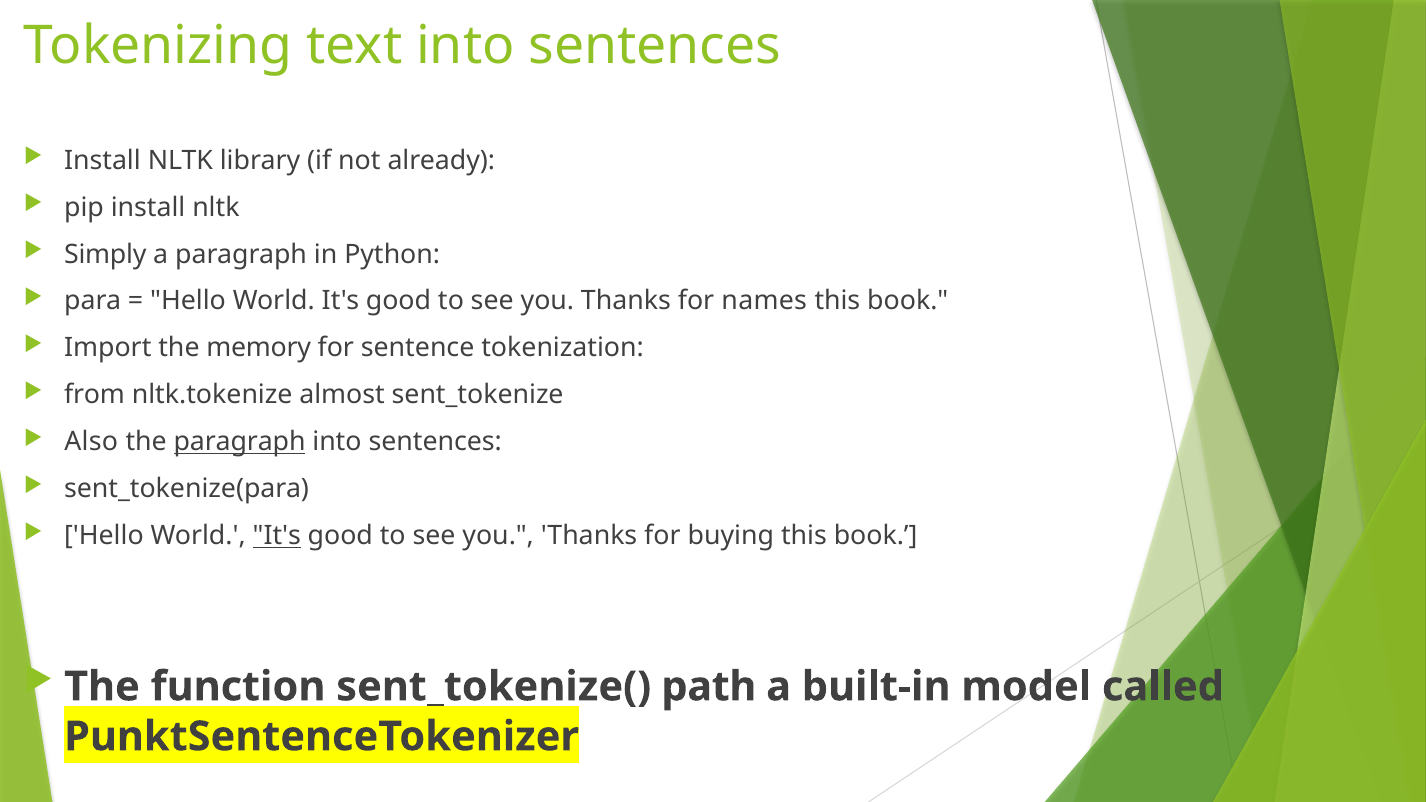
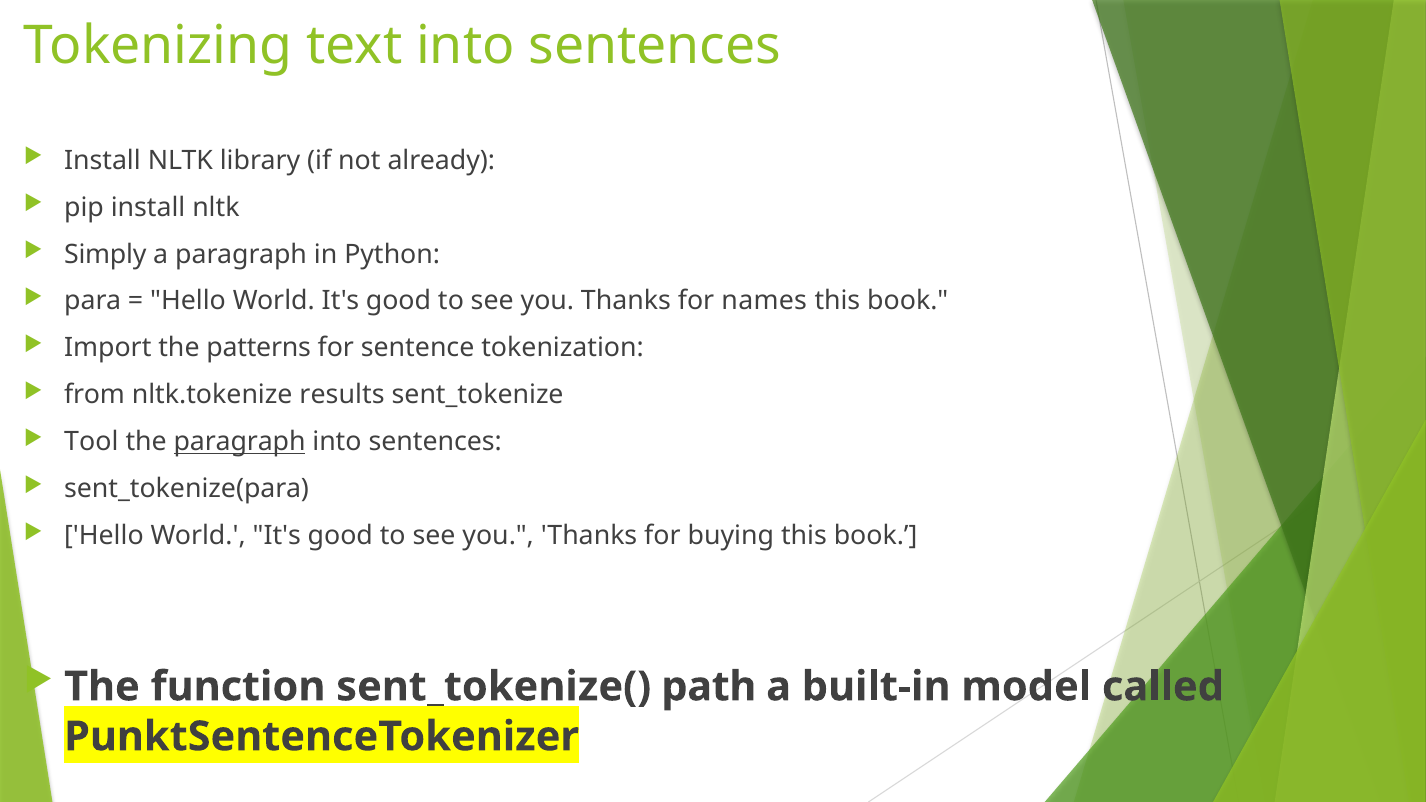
memory: memory -> patterns (259, 348)
almost: almost -> results (342, 395)
Also: Also -> Tool (91, 442)
It's underline: present -> none (277, 536)
